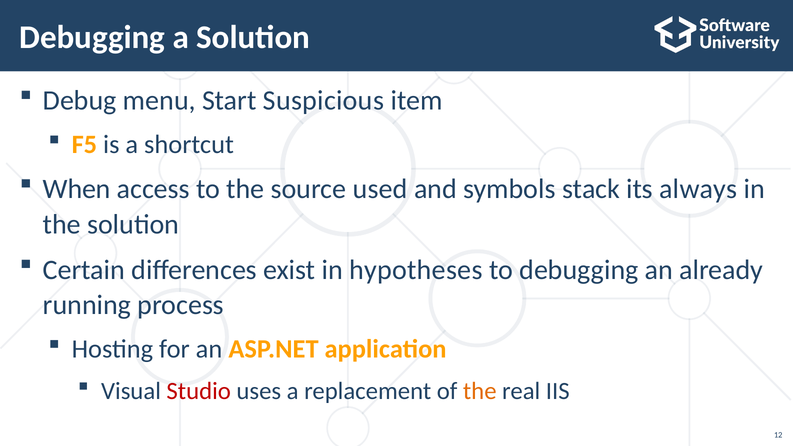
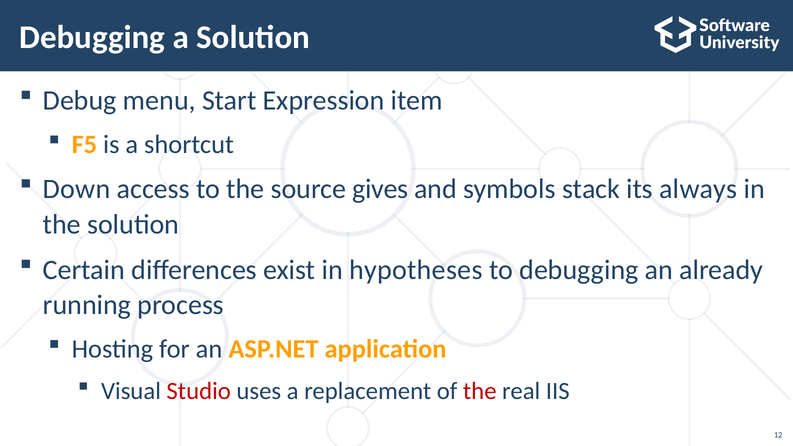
Suspicious: Suspicious -> Expression (324, 101)
When: When -> Down (77, 189)
used: used -> gives (380, 189)
the colour: orange -> red (480, 391)
